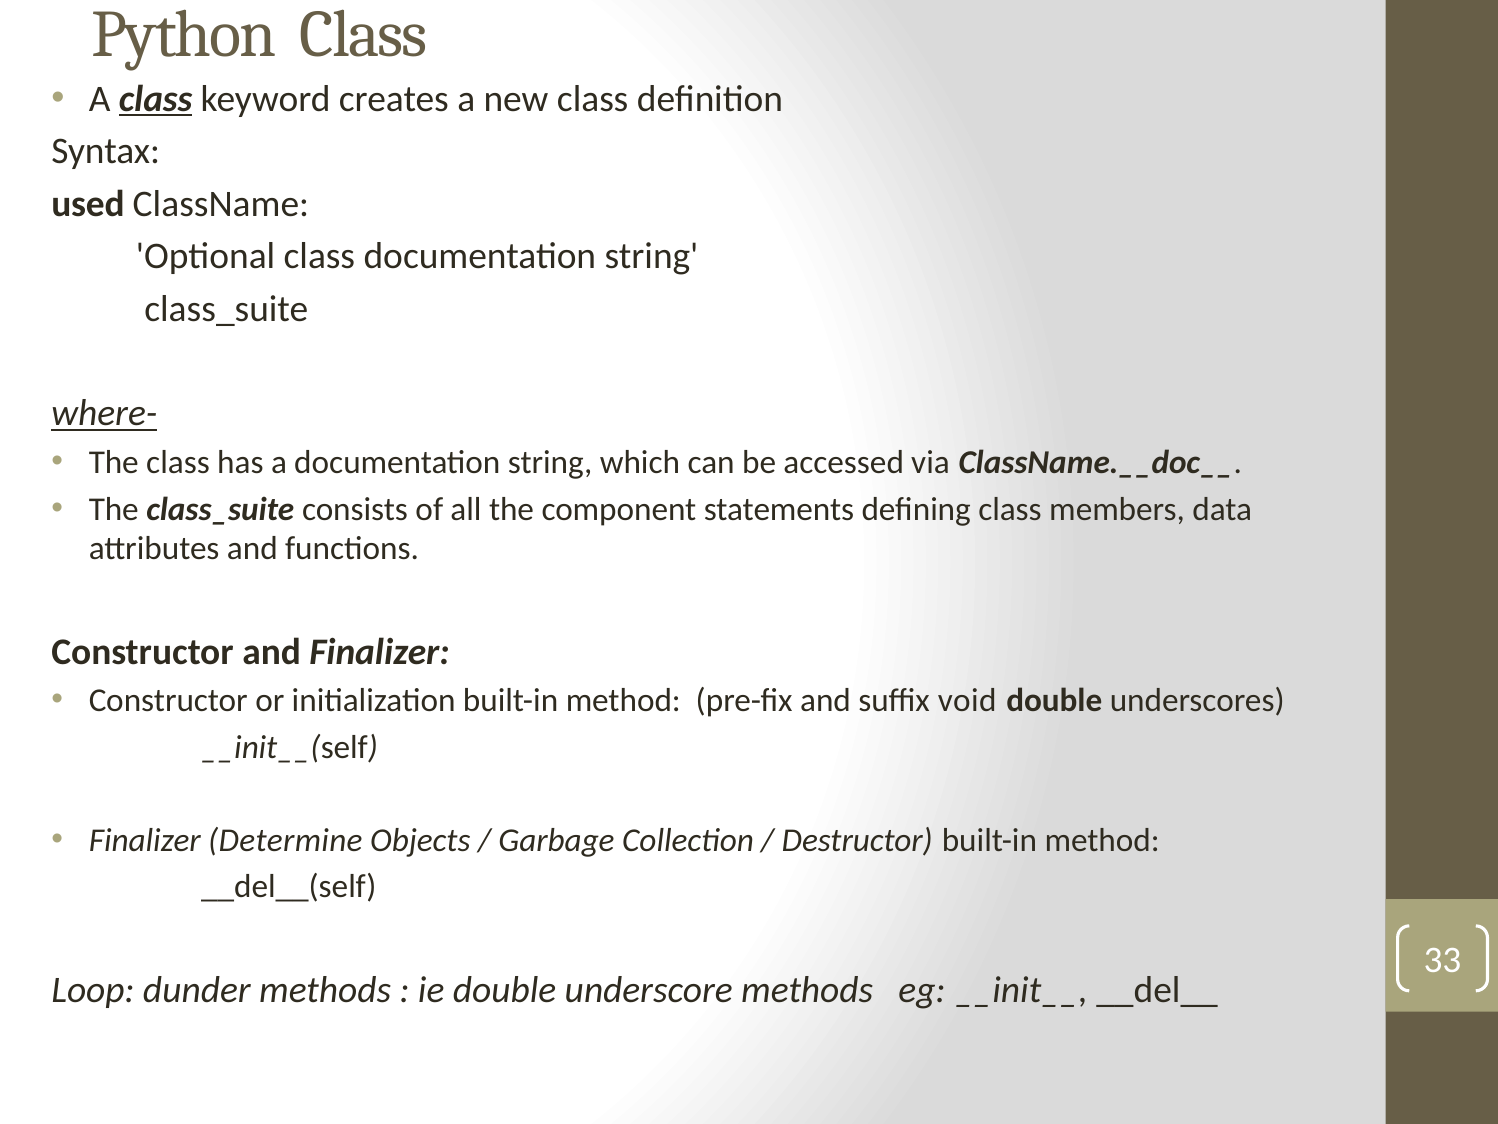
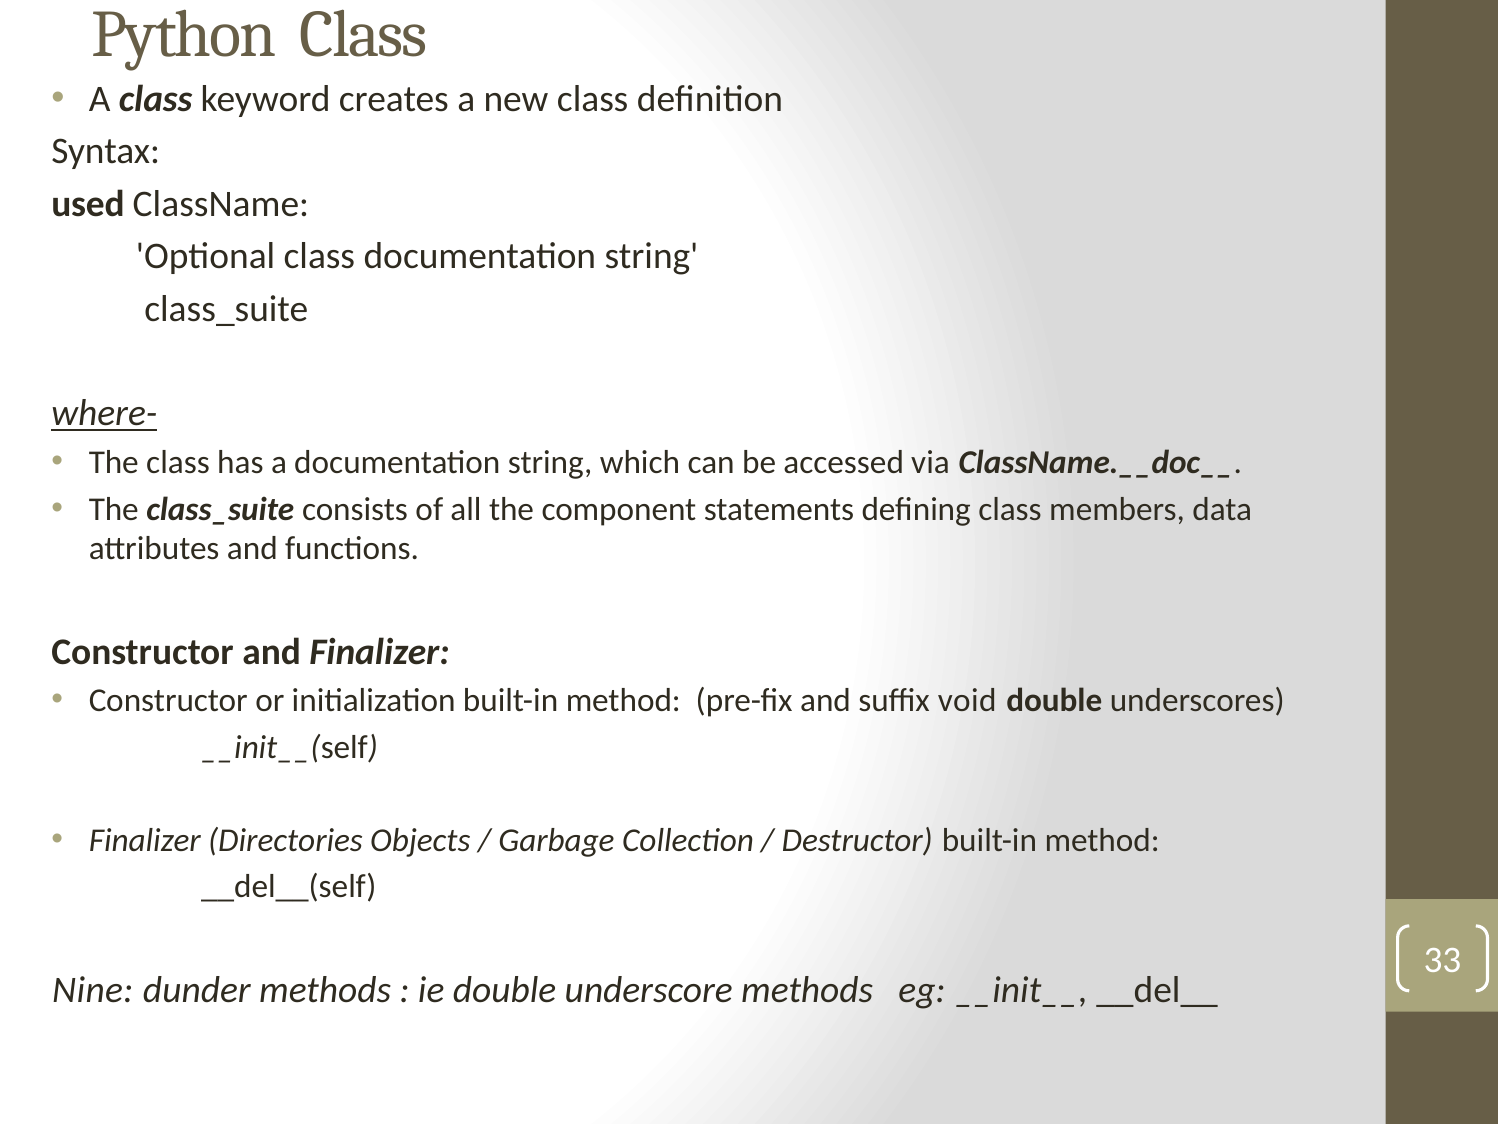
class underline: present -> none (156, 99)
Determine: Determine -> Directories (286, 840)
Loop: Loop -> Nine (93, 989)
